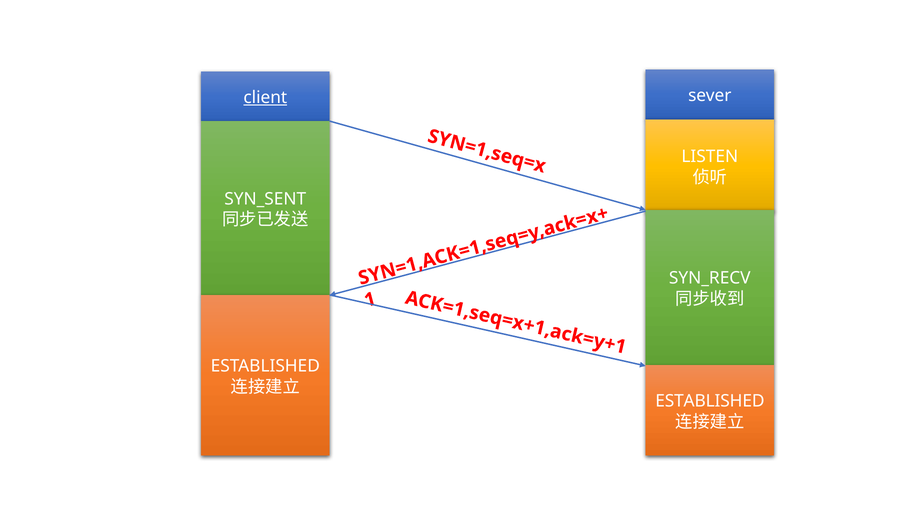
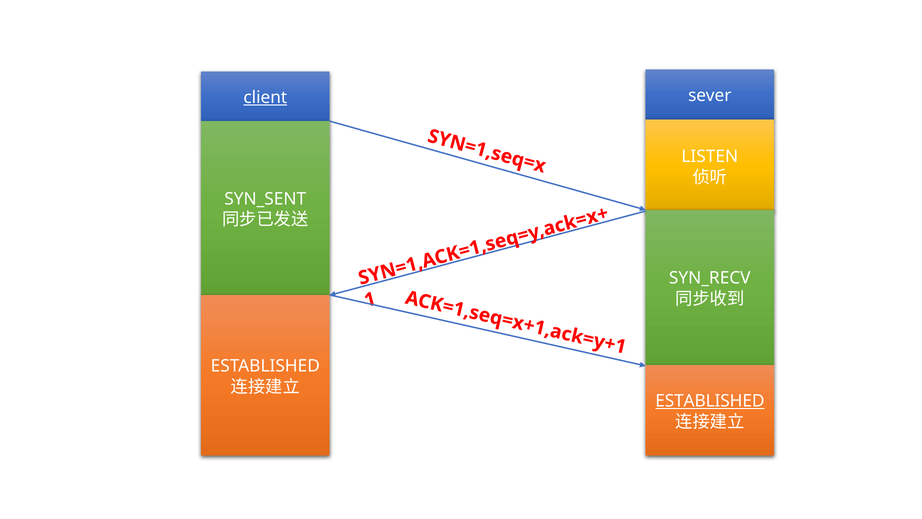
ESTABLISHED underline: none -> present (710, 401)
